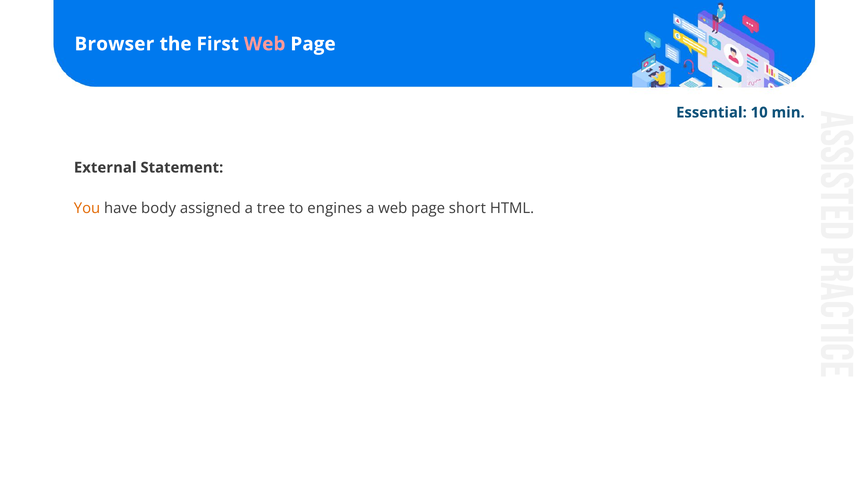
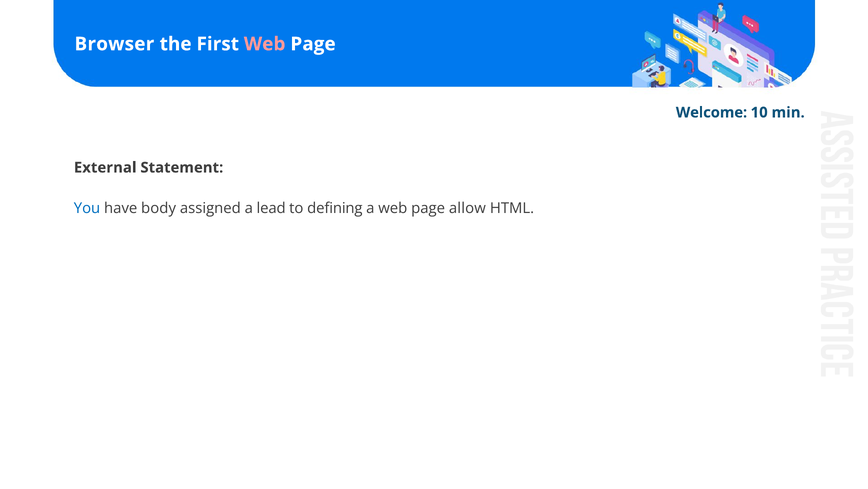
Essential: Essential -> Welcome (712, 112)
You colour: orange -> blue (87, 208)
tree: tree -> lead (271, 208)
engines: engines -> defining (335, 208)
short: short -> allow (467, 208)
